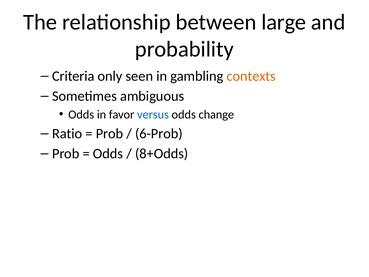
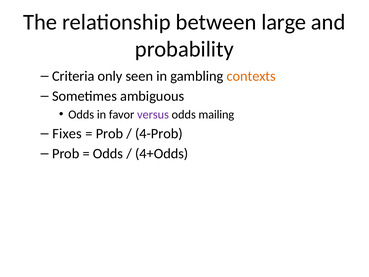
versus colour: blue -> purple (153, 114)
change: change -> mailing (216, 114)
Ratio: Ratio -> Fixes (67, 133)
6-Prob: 6-Prob -> 4-Prob (159, 133)
8+Odds: 8+Odds -> 4+Odds (162, 154)
